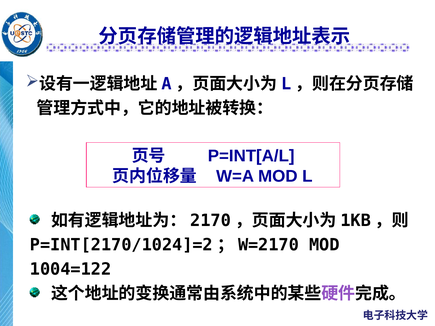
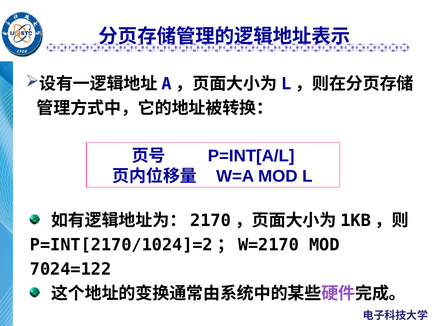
1004=122: 1004=122 -> 7024=122 (71, 269)
